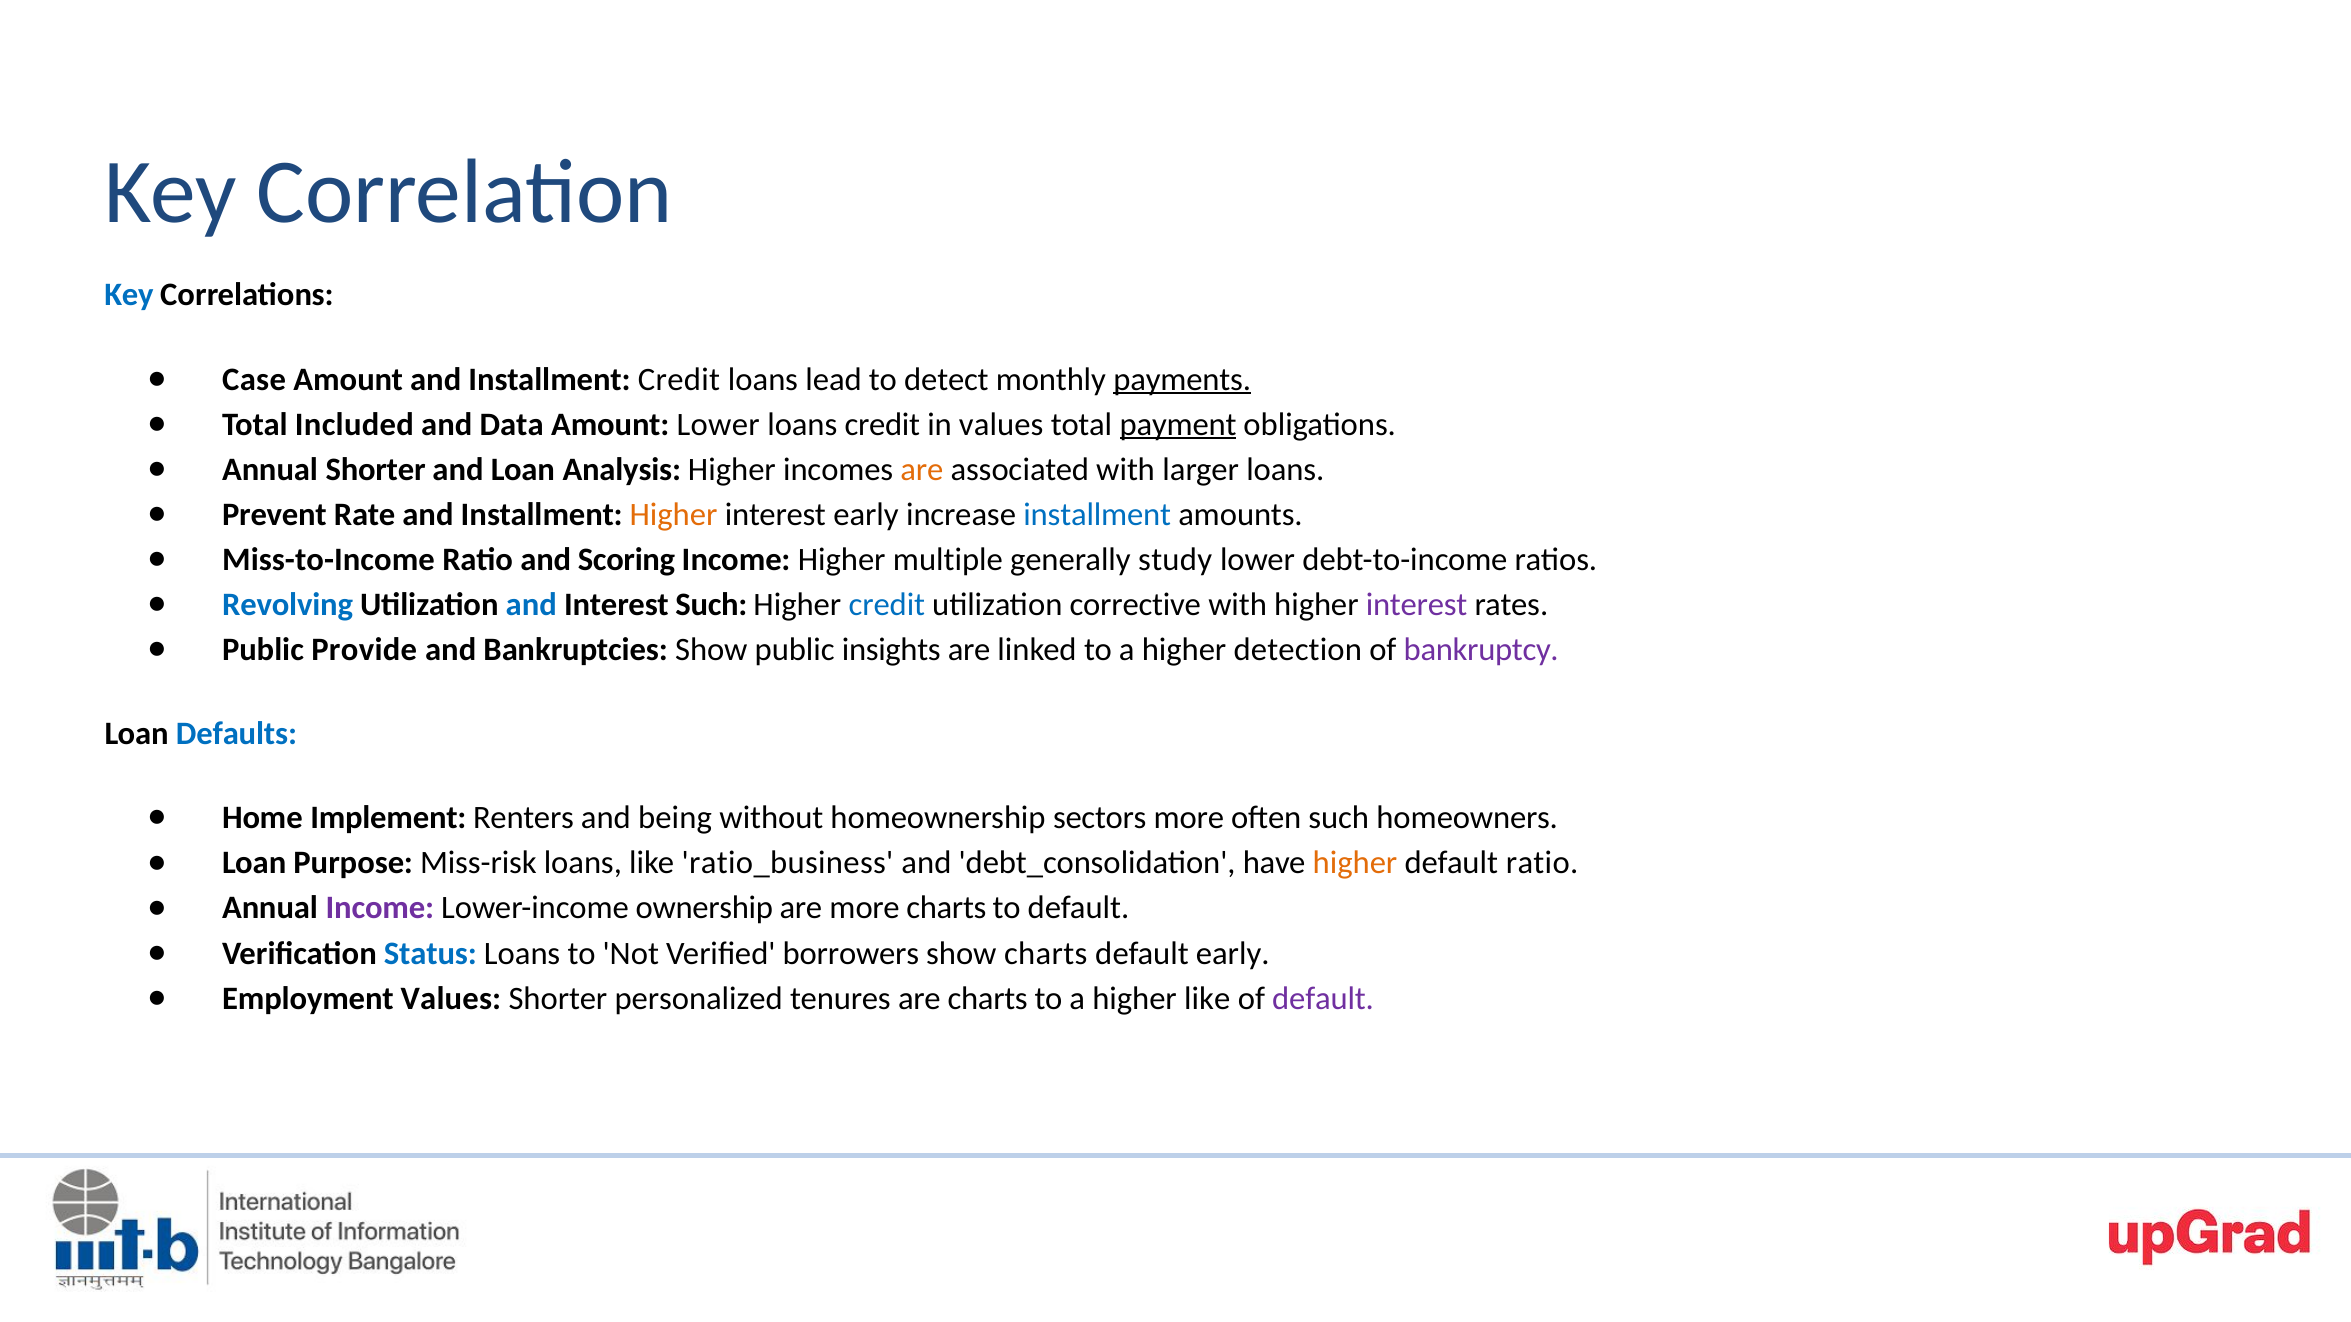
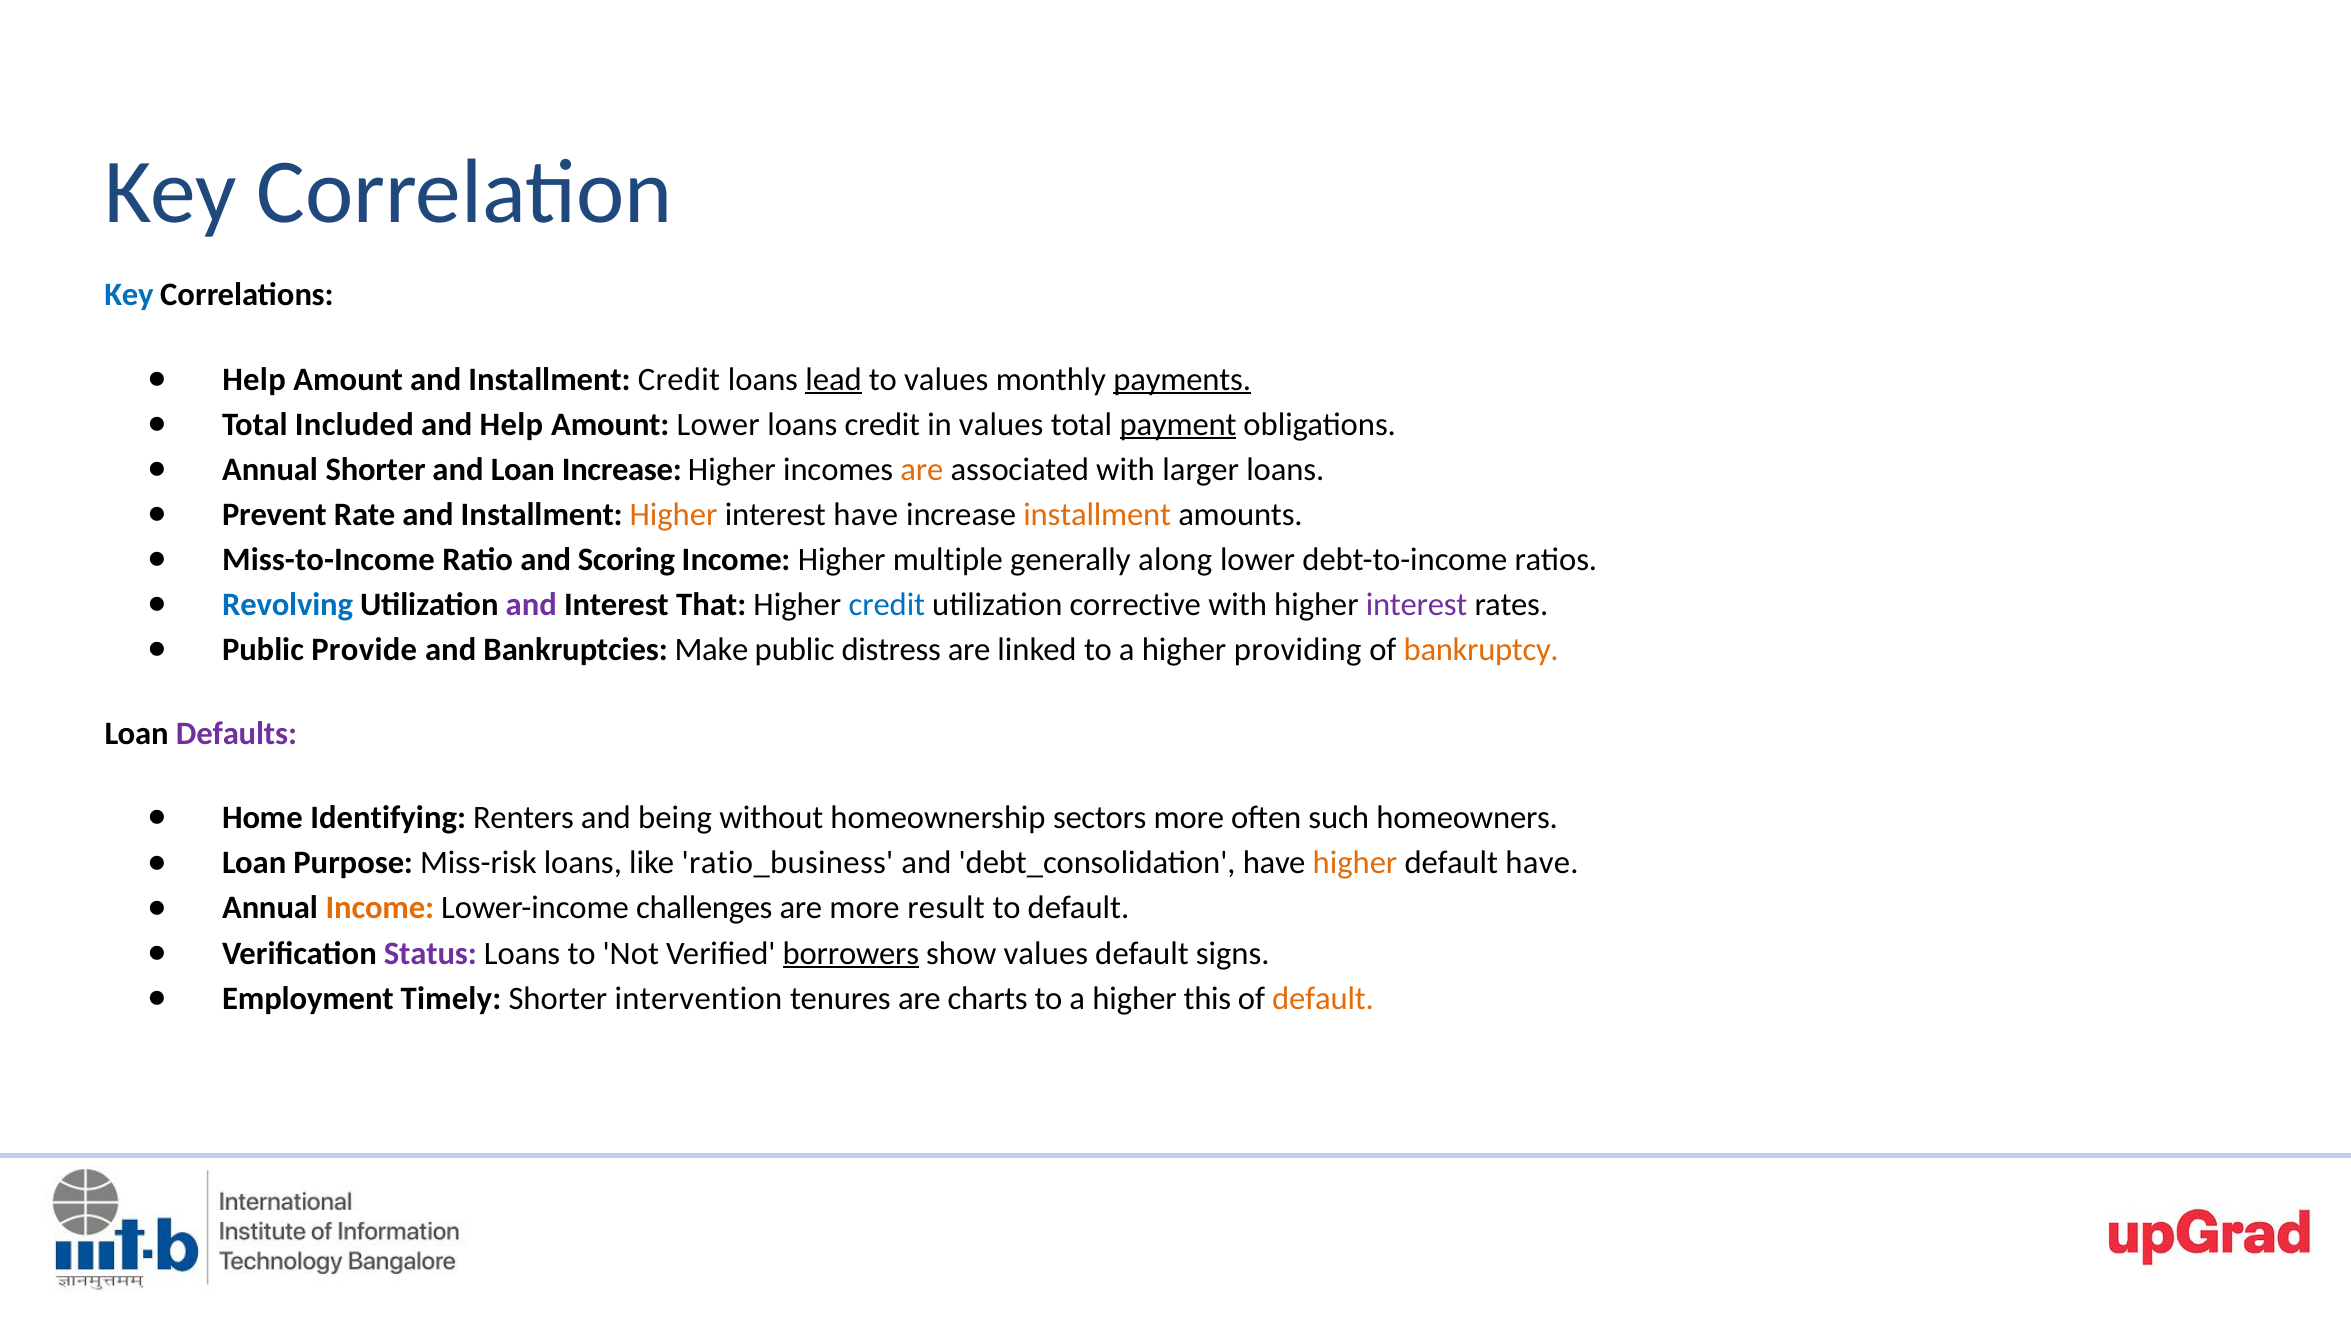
Case: Case -> Help (254, 379)
lead underline: none -> present (834, 379)
to detect: detect -> values (946, 379)
and Data: Data -> Help (511, 425)
Loan Analysis: Analysis -> Increase (622, 470)
interest early: early -> have (866, 515)
installment colour: blue -> orange (1097, 515)
study: study -> along (1175, 560)
and colour: blue -> purple (531, 605)
Interest Such: Such -> That (711, 605)
Bankruptcies Show: Show -> Make (711, 650)
insights: insights -> distress (891, 650)
detection: detection -> providing (1298, 650)
bankruptcy colour: purple -> orange (1481, 650)
Defaults colour: blue -> purple (236, 734)
Implement: Implement -> Identifying (388, 818)
default ratio: ratio -> have (1542, 863)
Income colour: purple -> orange (380, 909)
ownership: ownership -> challenges (704, 909)
more charts: charts -> result (946, 909)
Status colour: blue -> purple (430, 954)
borrowers underline: none -> present (851, 954)
show charts: charts -> values (1046, 954)
default early: early -> signs (1233, 954)
Employment Values: Values -> Timely (451, 999)
personalized: personalized -> intervention (698, 999)
higher like: like -> this (1207, 999)
default colour: purple -> orange (1323, 999)
